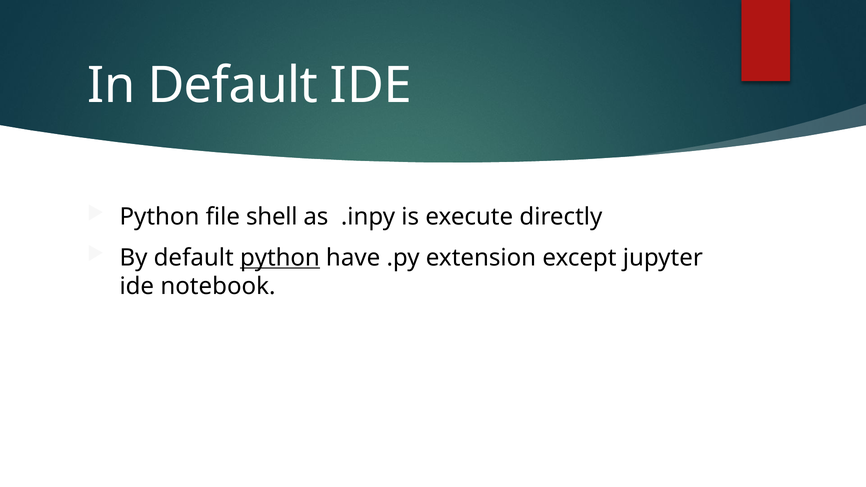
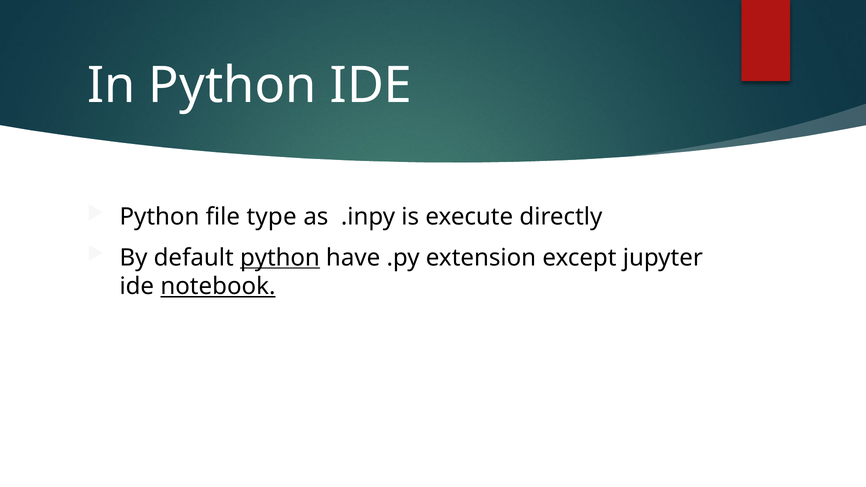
In Default: Default -> Python (233, 85)
shell: shell -> type (272, 217)
notebook underline: none -> present (218, 287)
